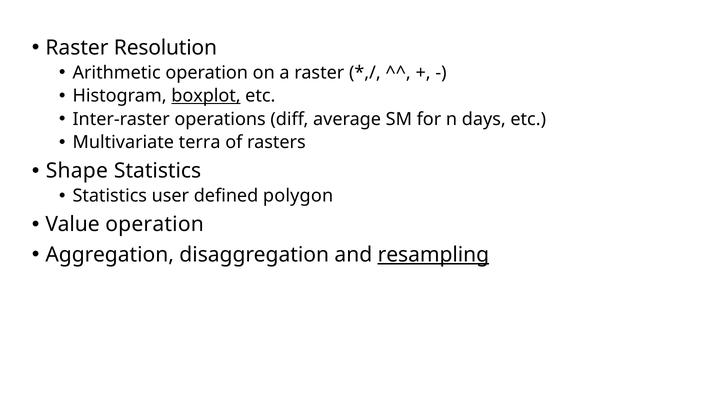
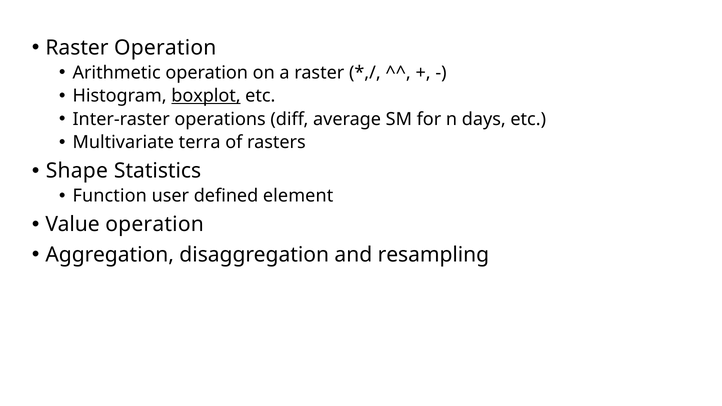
Raster Resolution: Resolution -> Operation (165, 48)
Statistics: Statistics -> Function (110, 196)
polygon: polygon -> element (298, 196)
resampling underline: present -> none (433, 255)
